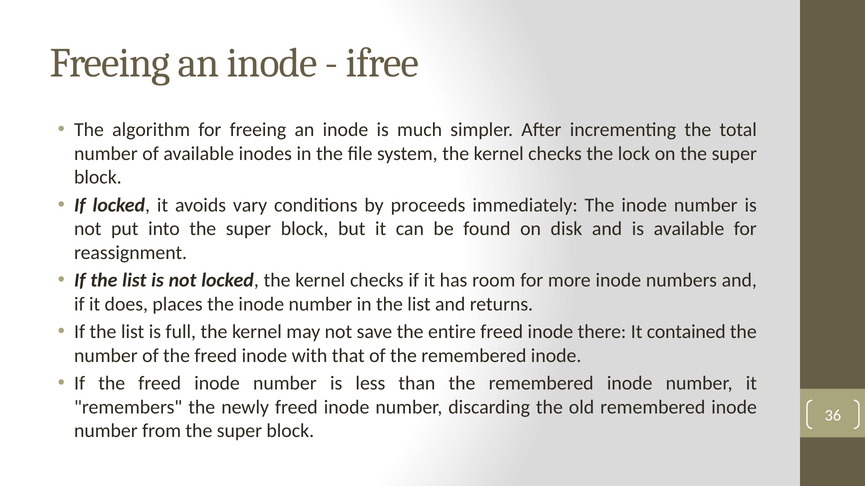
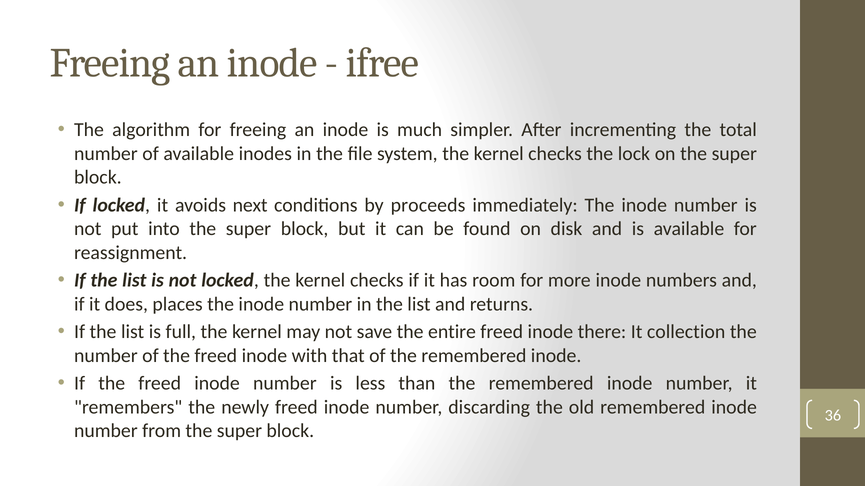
vary: vary -> next (250, 205)
contained: contained -> collection (686, 332)
